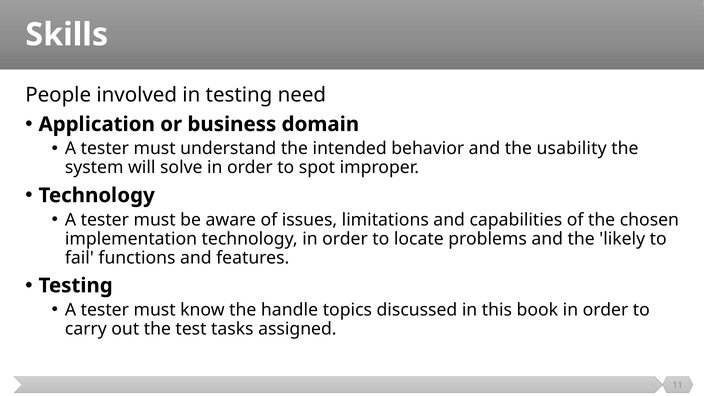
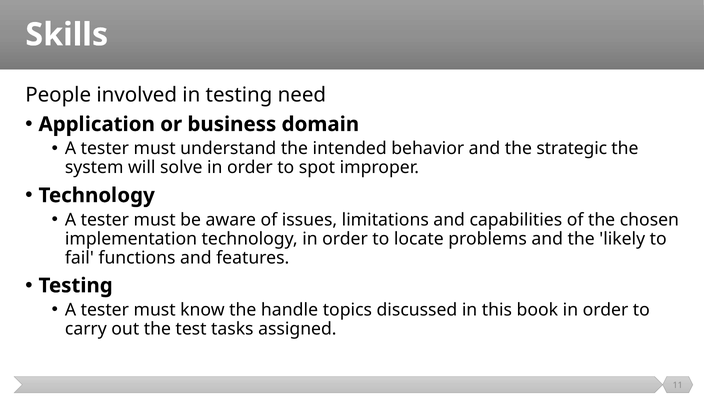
usability: usability -> strategic (572, 149)
